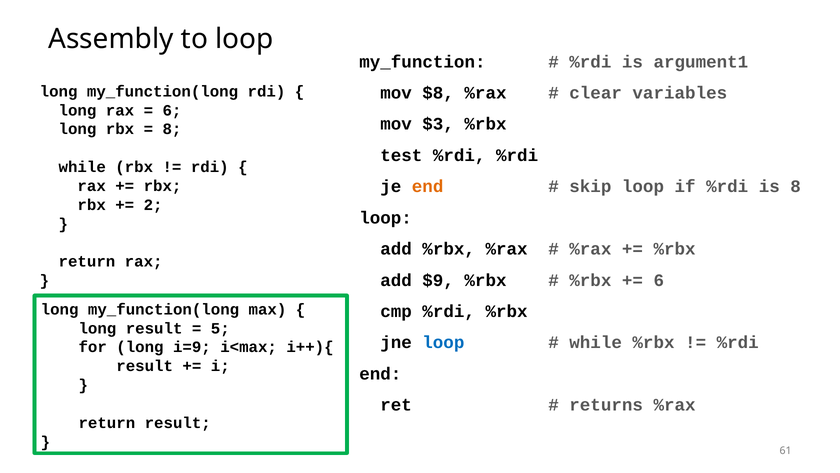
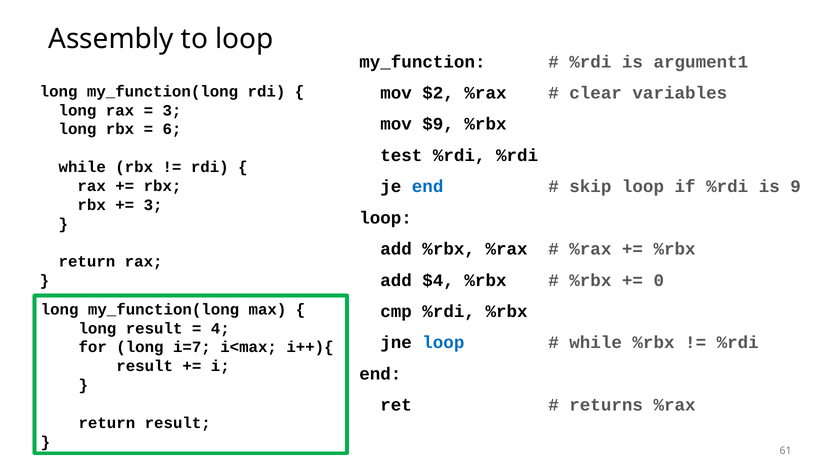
$8: $8 -> $2 (438, 93)
6: 6 -> 3 (172, 110)
$3: $3 -> $9 (438, 124)
8: 8 -> 6 (172, 129)
end colour: orange -> blue (428, 186)
is 8: 8 -> 9 (796, 186)
2: 2 -> 3 (153, 205)
$9: $9 -> $4 (438, 280)
6: 6 -> 0 (659, 280)
5: 5 -> 4 (220, 328)
i=9: i=9 -> i=7 (192, 347)
